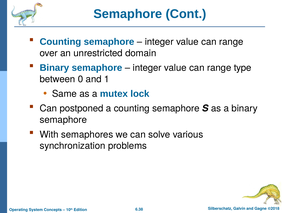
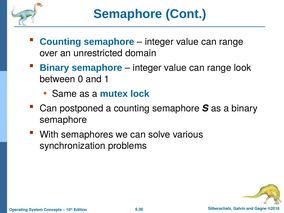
type: type -> look (243, 68)
